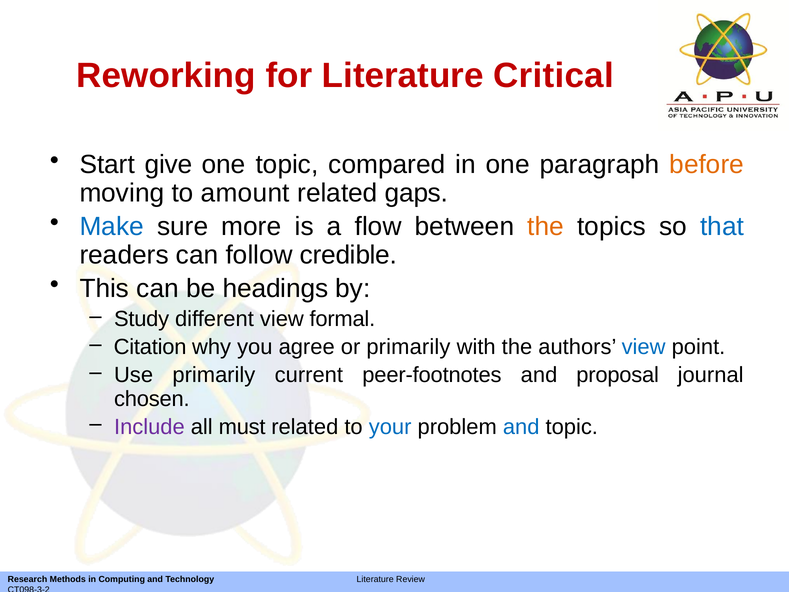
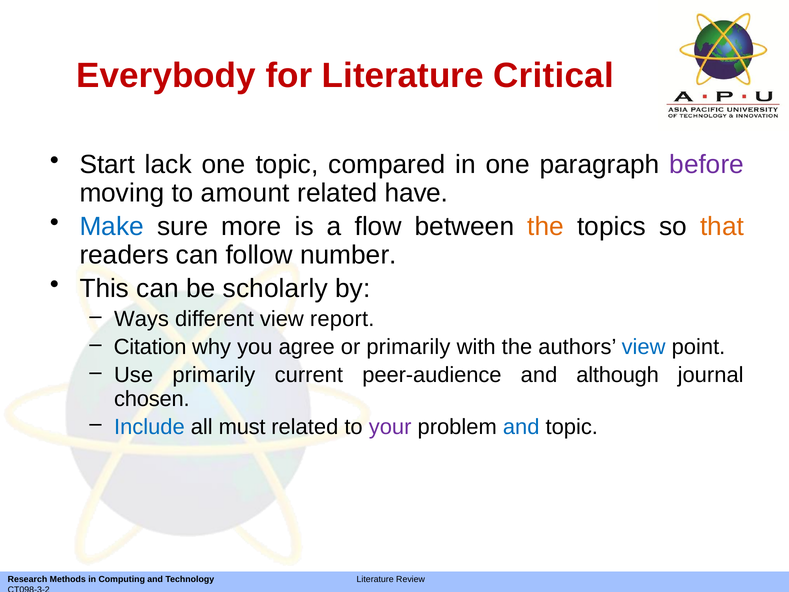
Reworking: Reworking -> Everybody (166, 75)
give: give -> lack (168, 164)
before colour: orange -> purple (707, 164)
gaps: gaps -> have (416, 193)
that colour: blue -> orange (722, 226)
credible: credible -> number (348, 255)
headings: headings -> scholarly (275, 288)
Study: Study -> Ways (141, 319)
formal: formal -> report (342, 319)
peer-footnotes: peer-footnotes -> peer-audience (432, 375)
proposal: proposal -> although (618, 375)
Include colour: purple -> blue (149, 427)
your colour: blue -> purple (390, 427)
